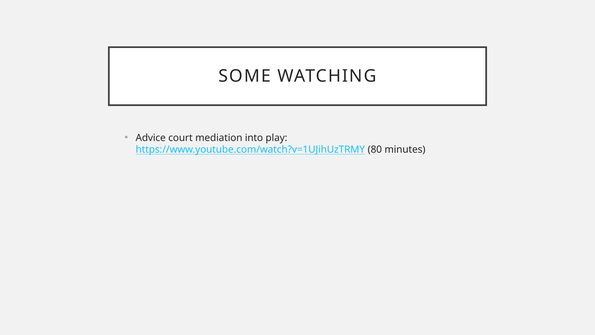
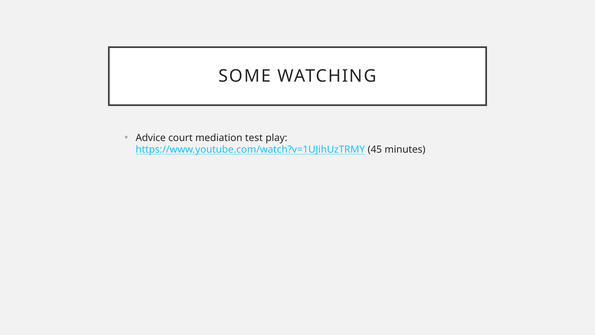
into: into -> test (254, 138)
80: 80 -> 45 (375, 150)
